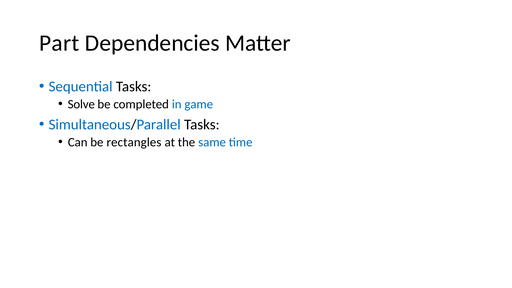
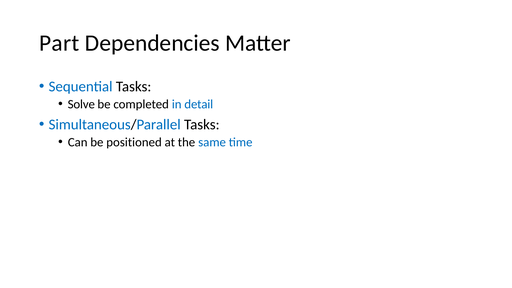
game: game -> detail (199, 104)
rectangles: rectangles -> positioned (134, 142)
